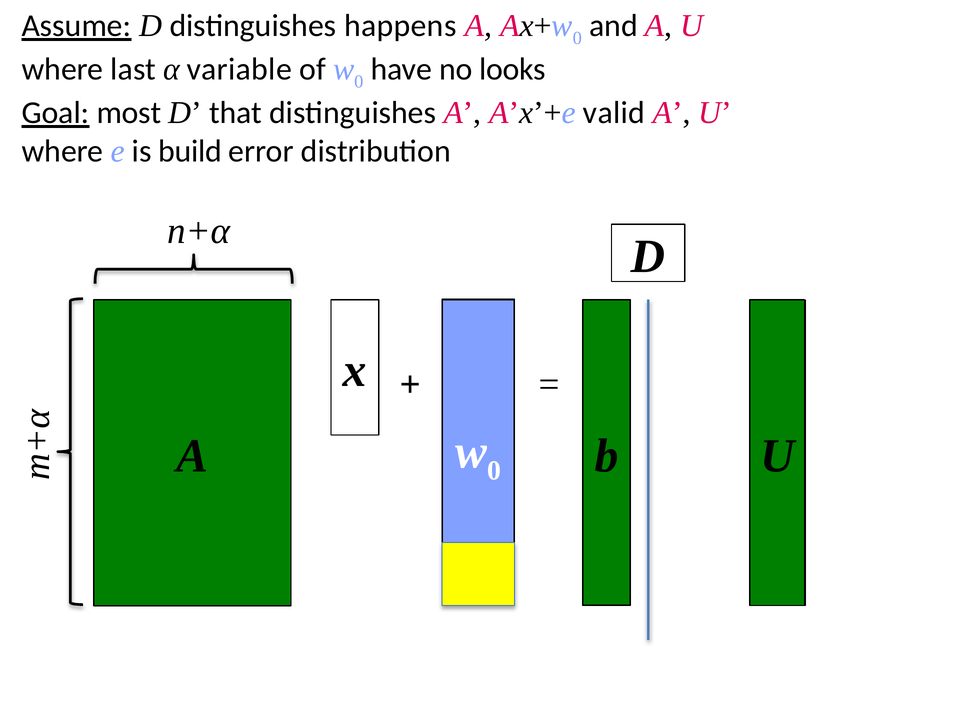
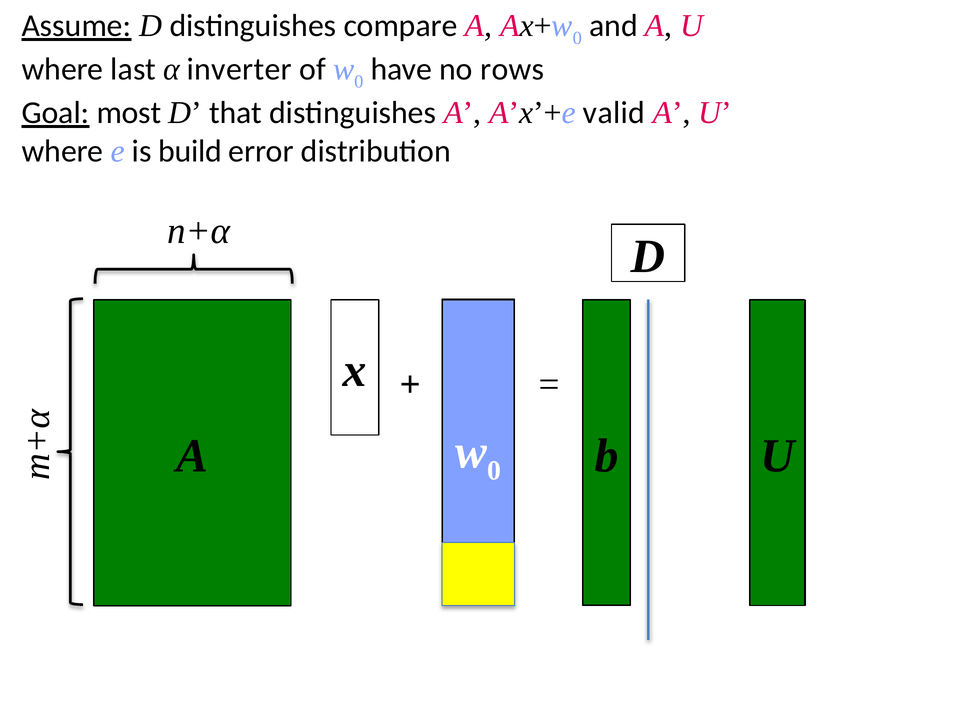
happens: happens -> compare (401, 26)
variable: variable -> inverter (239, 69)
looks: looks -> rows (512, 69)
